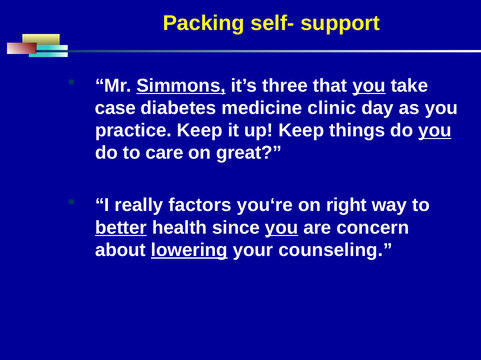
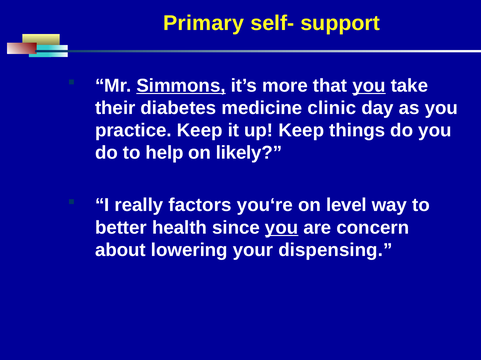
Packing: Packing -> Primary (204, 23)
three: three -> more (285, 86)
case: case -> their (115, 108)
you underline: present -> none (435, 131)
care: care -> help (165, 153)
great: great -> likely (249, 153)
right: right -> level (346, 206)
better underline: present -> none (121, 228)
lowering underline: present -> none (189, 250)
counseling: counseling -> dispensing (335, 250)
